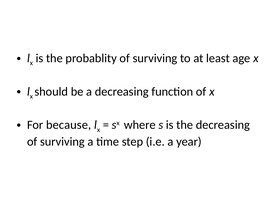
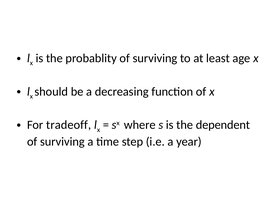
because: because -> tradeoff (69, 125)
the decreasing: decreasing -> dependent (223, 125)
